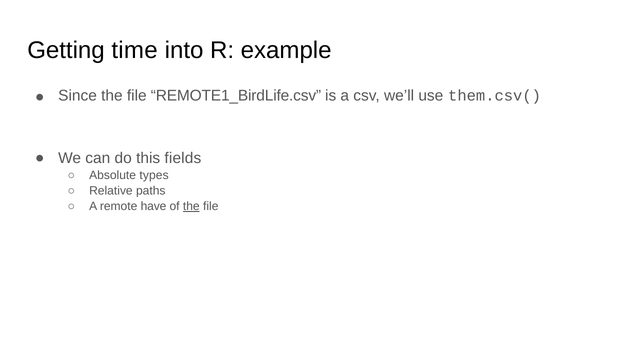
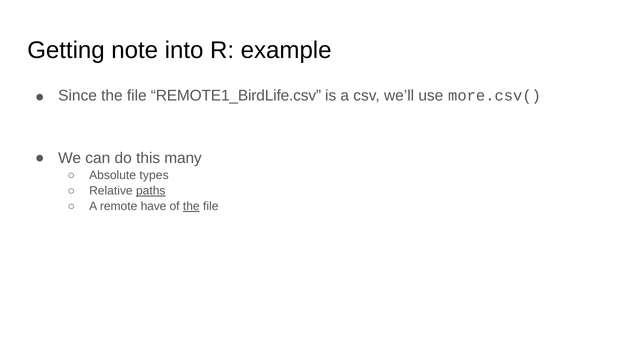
time: time -> note (135, 50)
them.csv(: them.csv( -> more.csv( (495, 96)
fields: fields -> many (183, 158)
paths underline: none -> present (151, 191)
